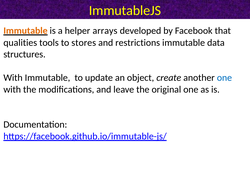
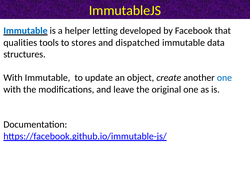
Immutable colour: orange -> blue (25, 31)
arrays: arrays -> letting (105, 31)
restrictions: restrictions -> dispatched (138, 43)
